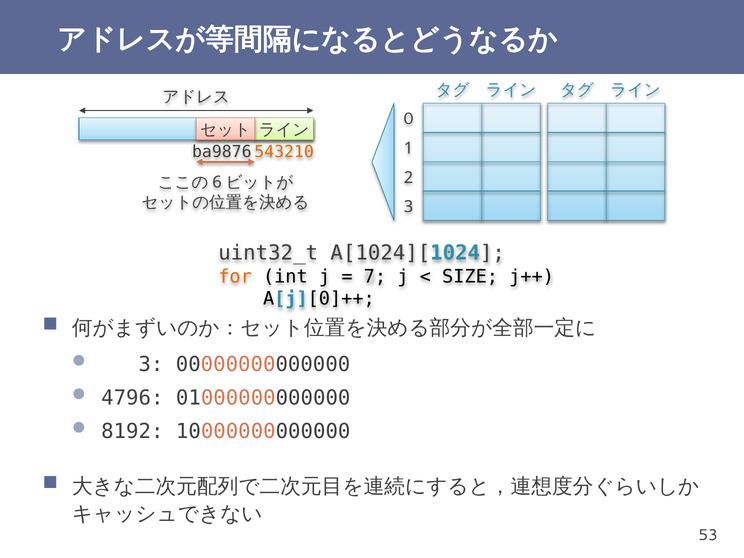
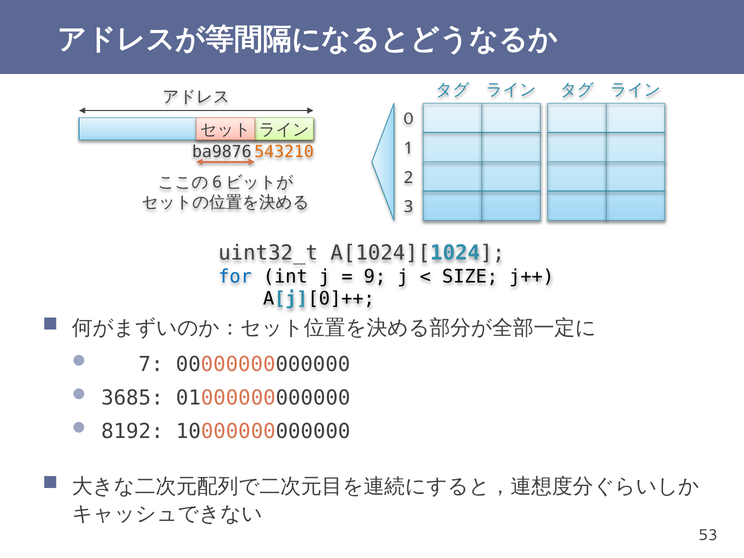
for colour: orange -> blue (235, 276)
7: 7 -> 9 (375, 276)
3: 3 -> 7 (151, 364)
4796: 4796 -> 3685 (132, 398)
